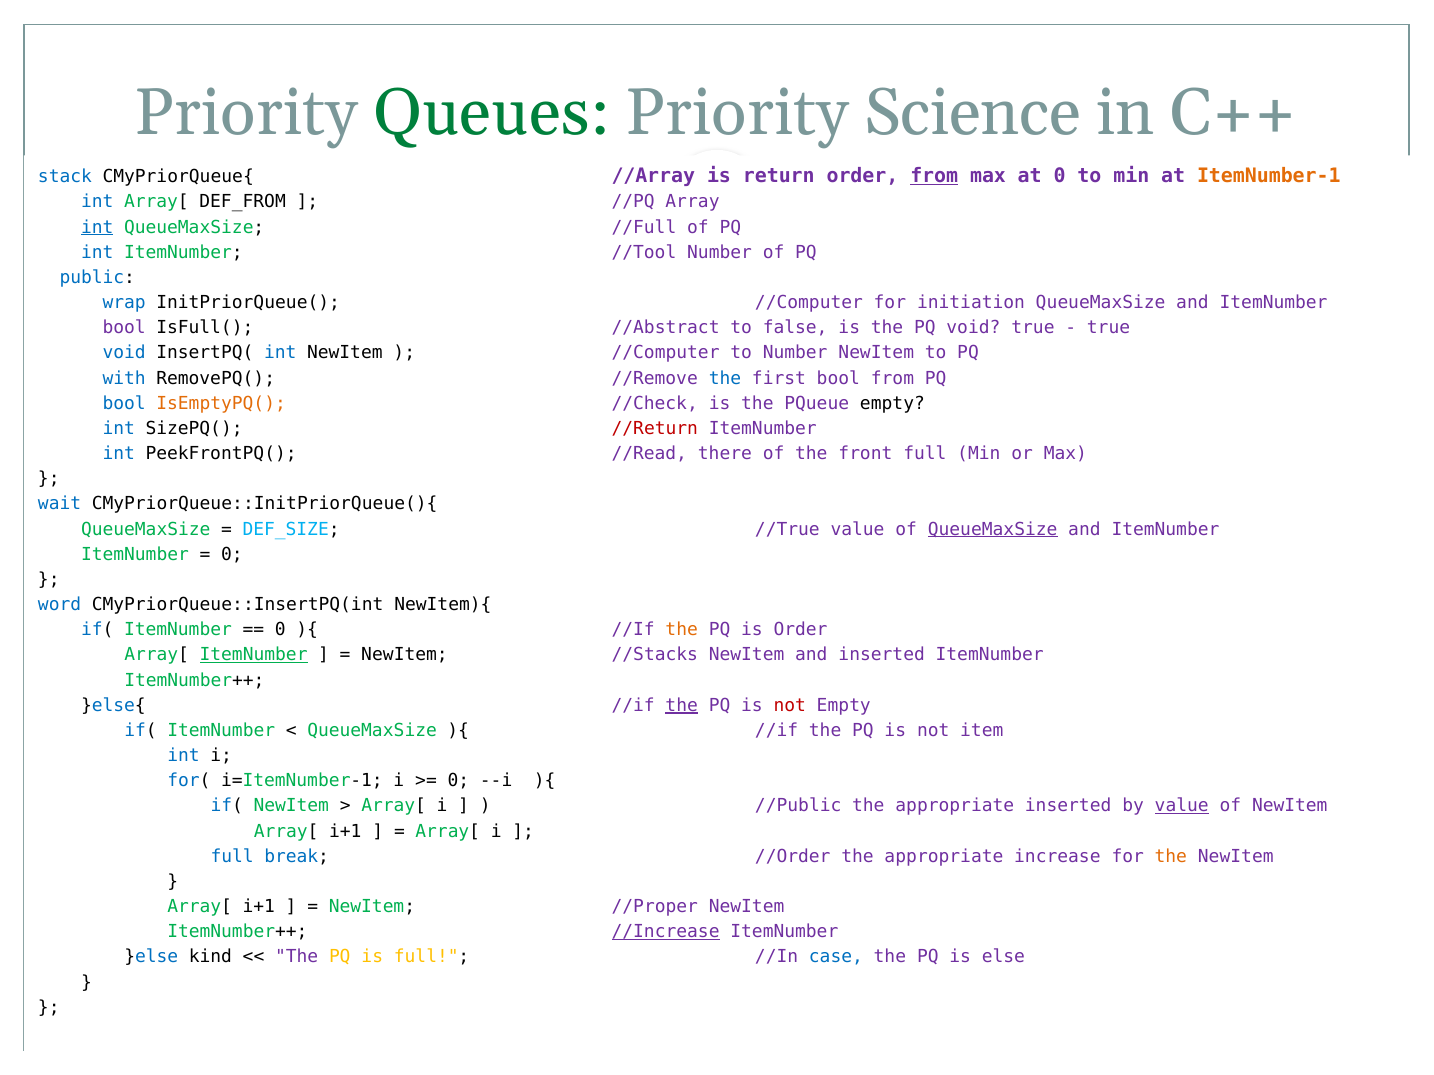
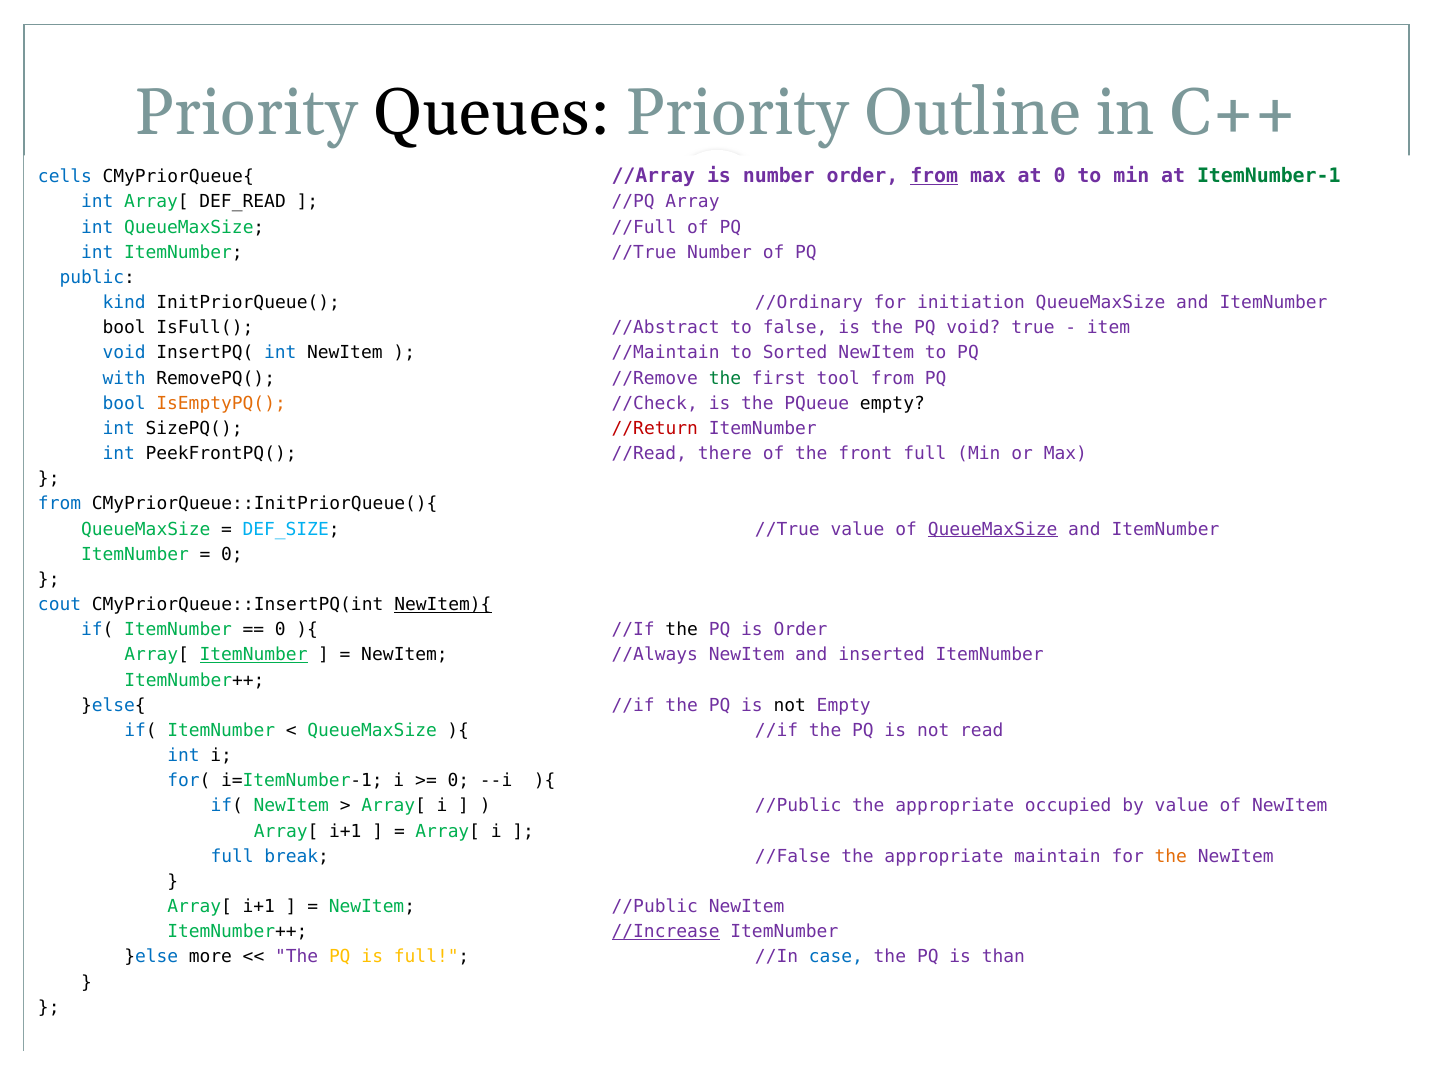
Queues colour: green -> black (492, 113)
Science: Science -> Outline (973, 113)
stack: stack -> cells (65, 176)
is return: return -> number (779, 176)
ItemNumber-1 colour: orange -> green (1269, 176)
DEF_FROM: DEF_FROM -> DEF_READ (243, 202)
int underline: present -> none (97, 227)
ItemNumber //Tool: //Tool -> //True (644, 252)
wrap: wrap -> kind (124, 303)
InitPriorQueue( //Computer: //Computer -> //Ordinary (809, 303)
bool colour: purple -> black (124, 328)
true: true -> item (1109, 328)
//Computer: //Computer -> //Maintain (666, 353)
to Number: Number -> Sorted (795, 353)
the colour: blue -> green (725, 378)
first bool: bool -> tool (838, 378)
wait: wait -> from (60, 504)
word: word -> cout (60, 605)
NewItem){ underline: none -> present (443, 605)
the colour: orange -> black (682, 630)
//Stacks: //Stacks -> //Always (655, 655)
the underline: present -> none (682, 706)
not colour: red -> black (790, 706)
item: item -> read (982, 731)
appropriate inserted: inserted -> occupied (1068, 806)
value underline: present -> none (1182, 806)
//Order: //Order -> //False (793, 857)
increase: increase -> maintain (1057, 857)
NewItem //Proper: //Proper -> //Public (655, 907)
kind: kind -> more (210, 957)
else: else -> than (1003, 957)
